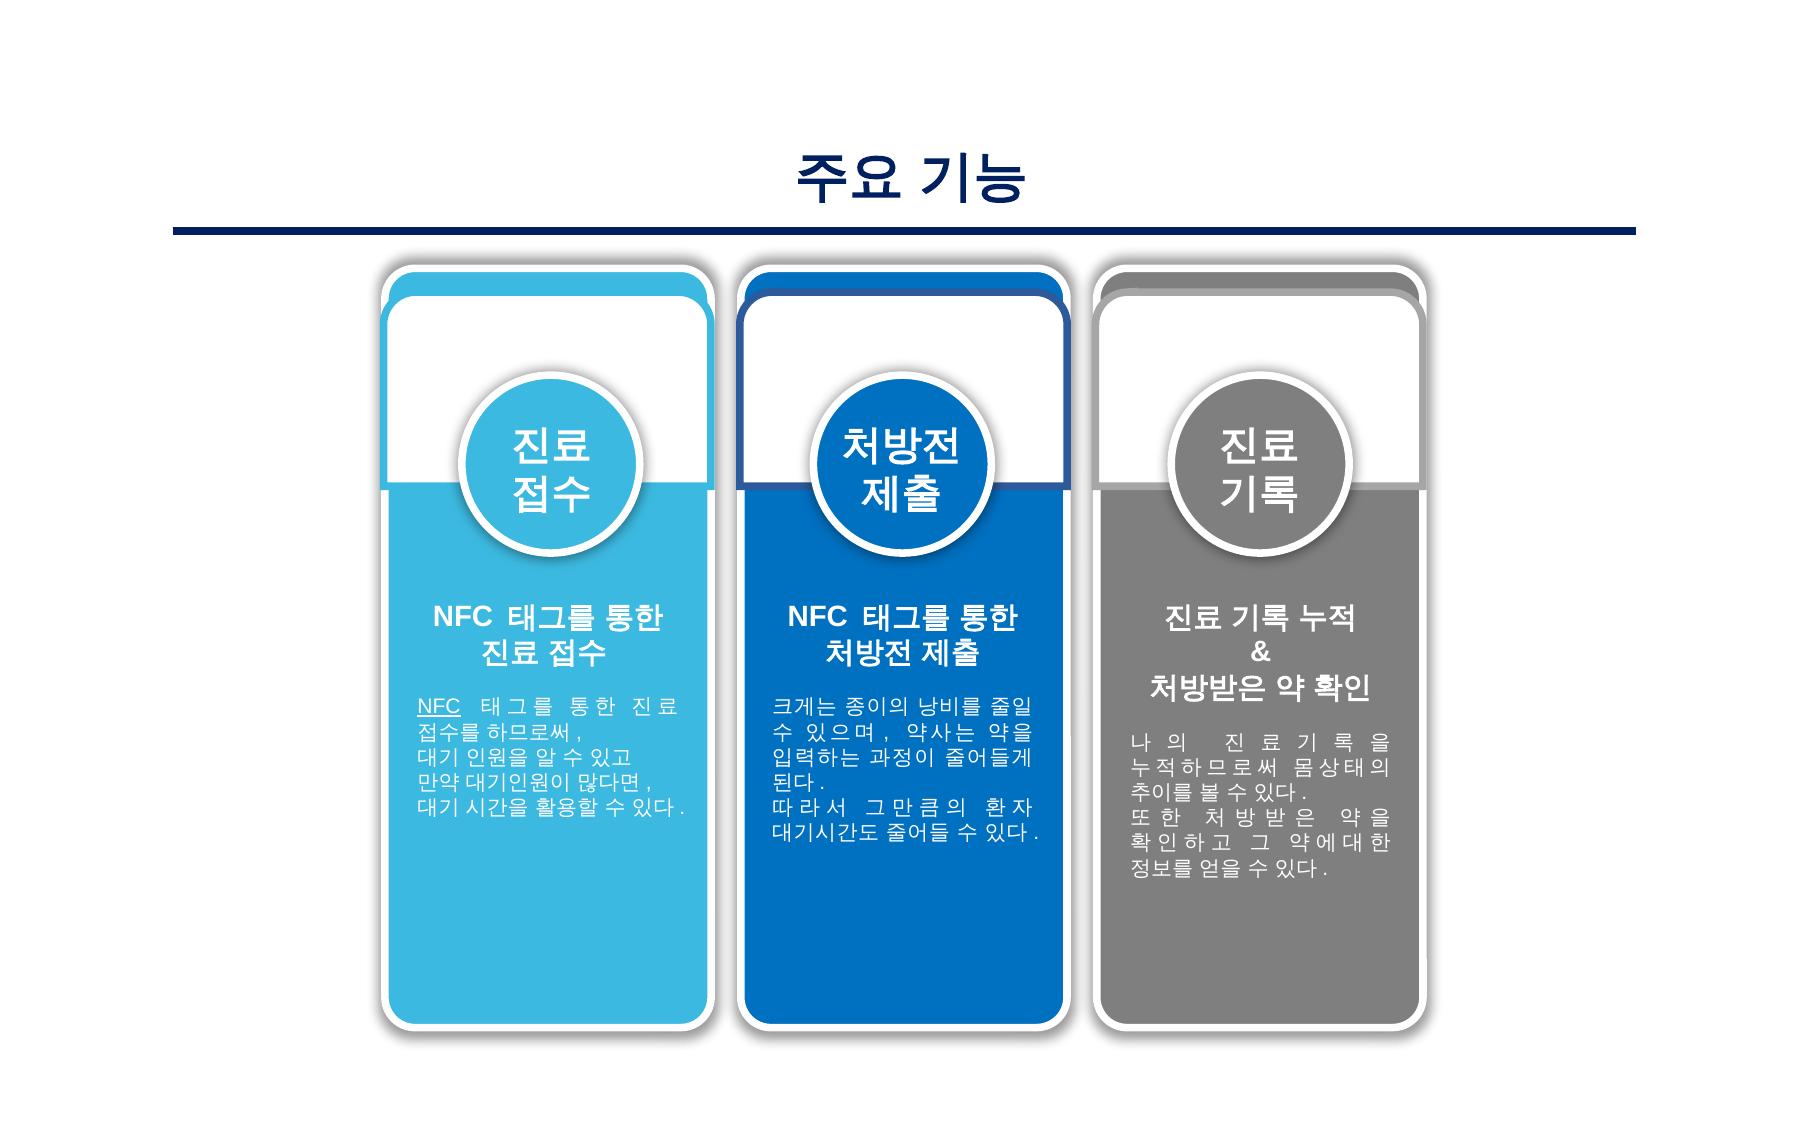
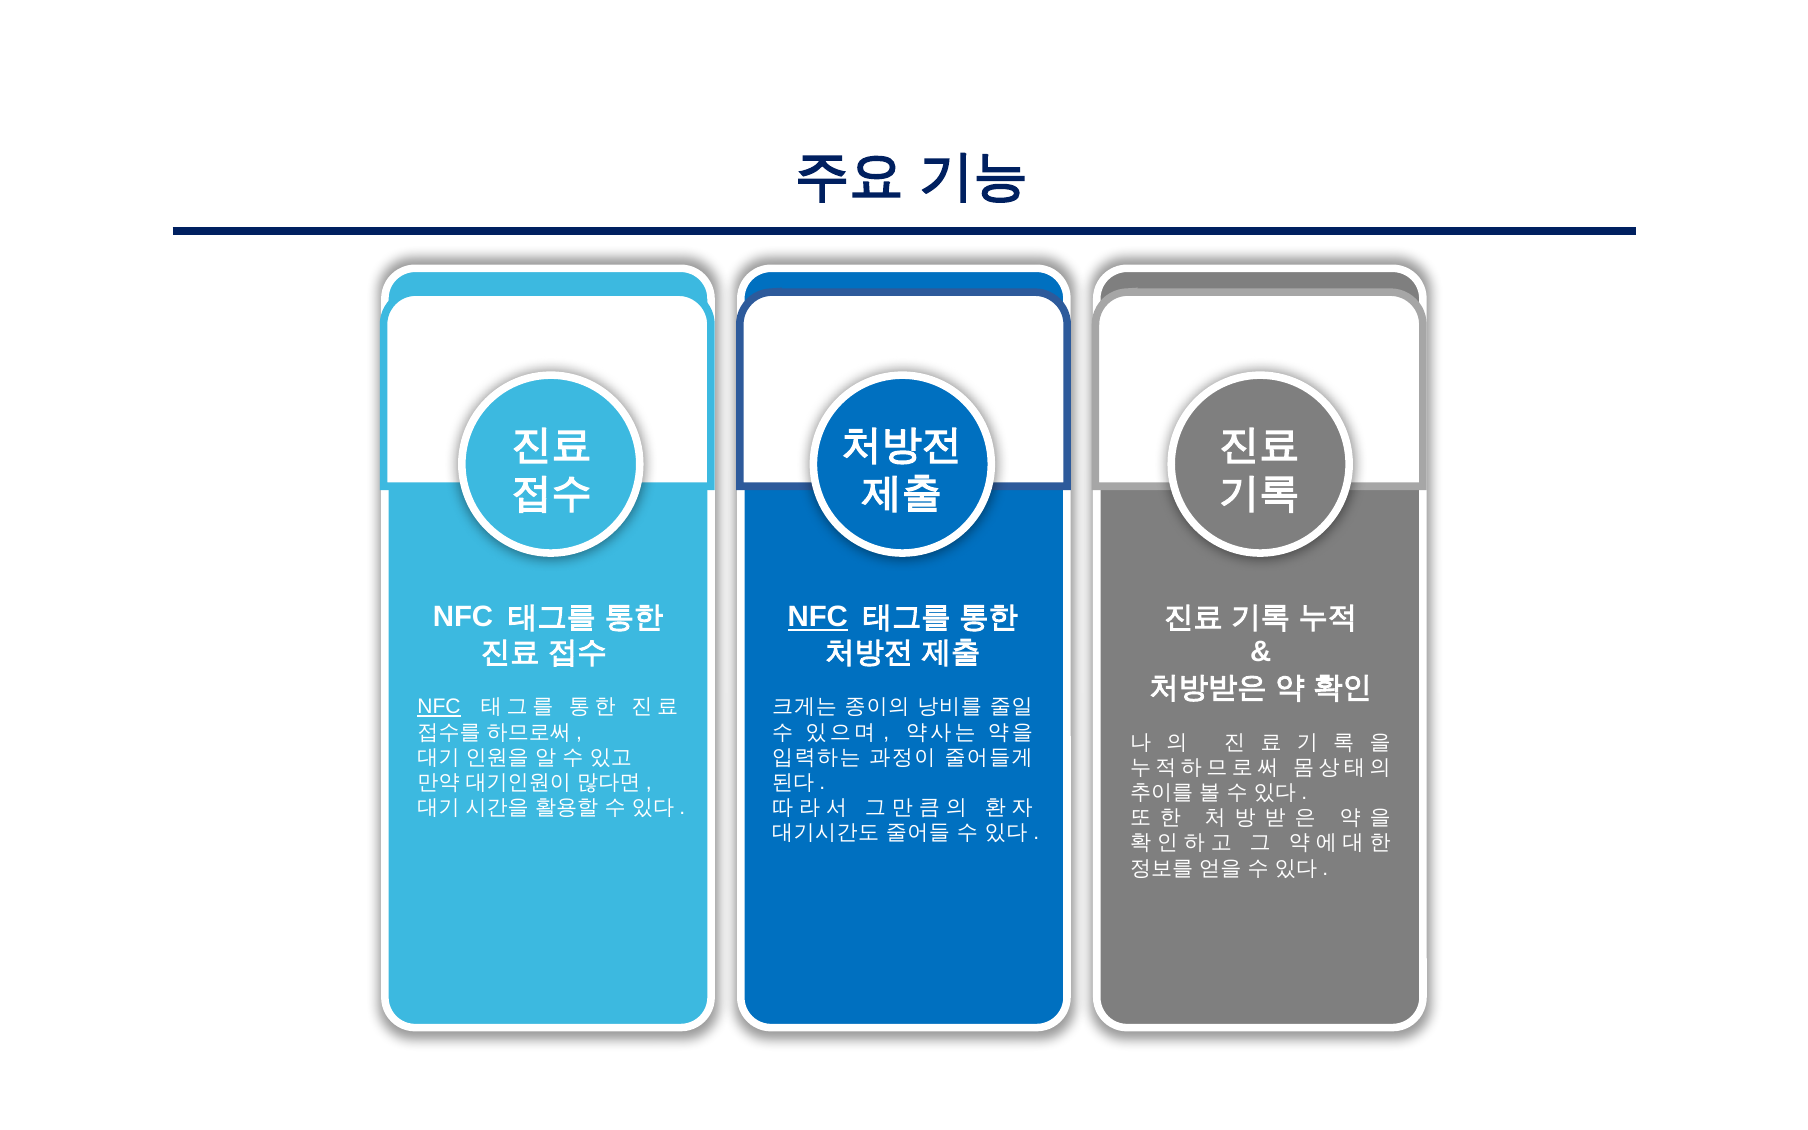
NFC underline: none -> present (818, 617)
